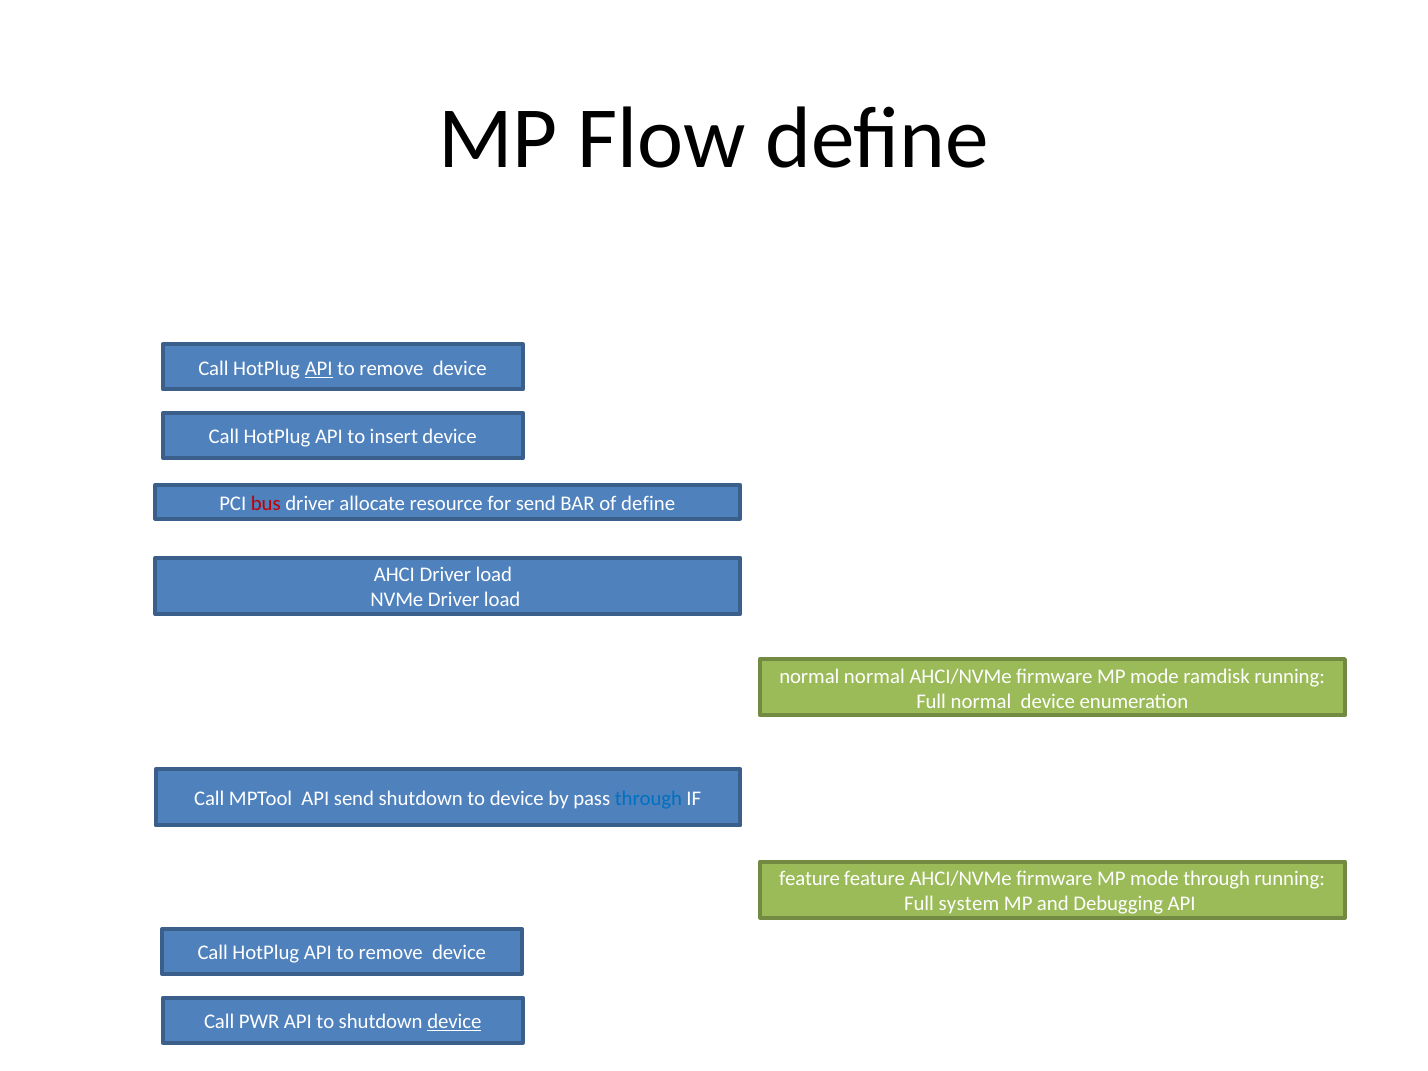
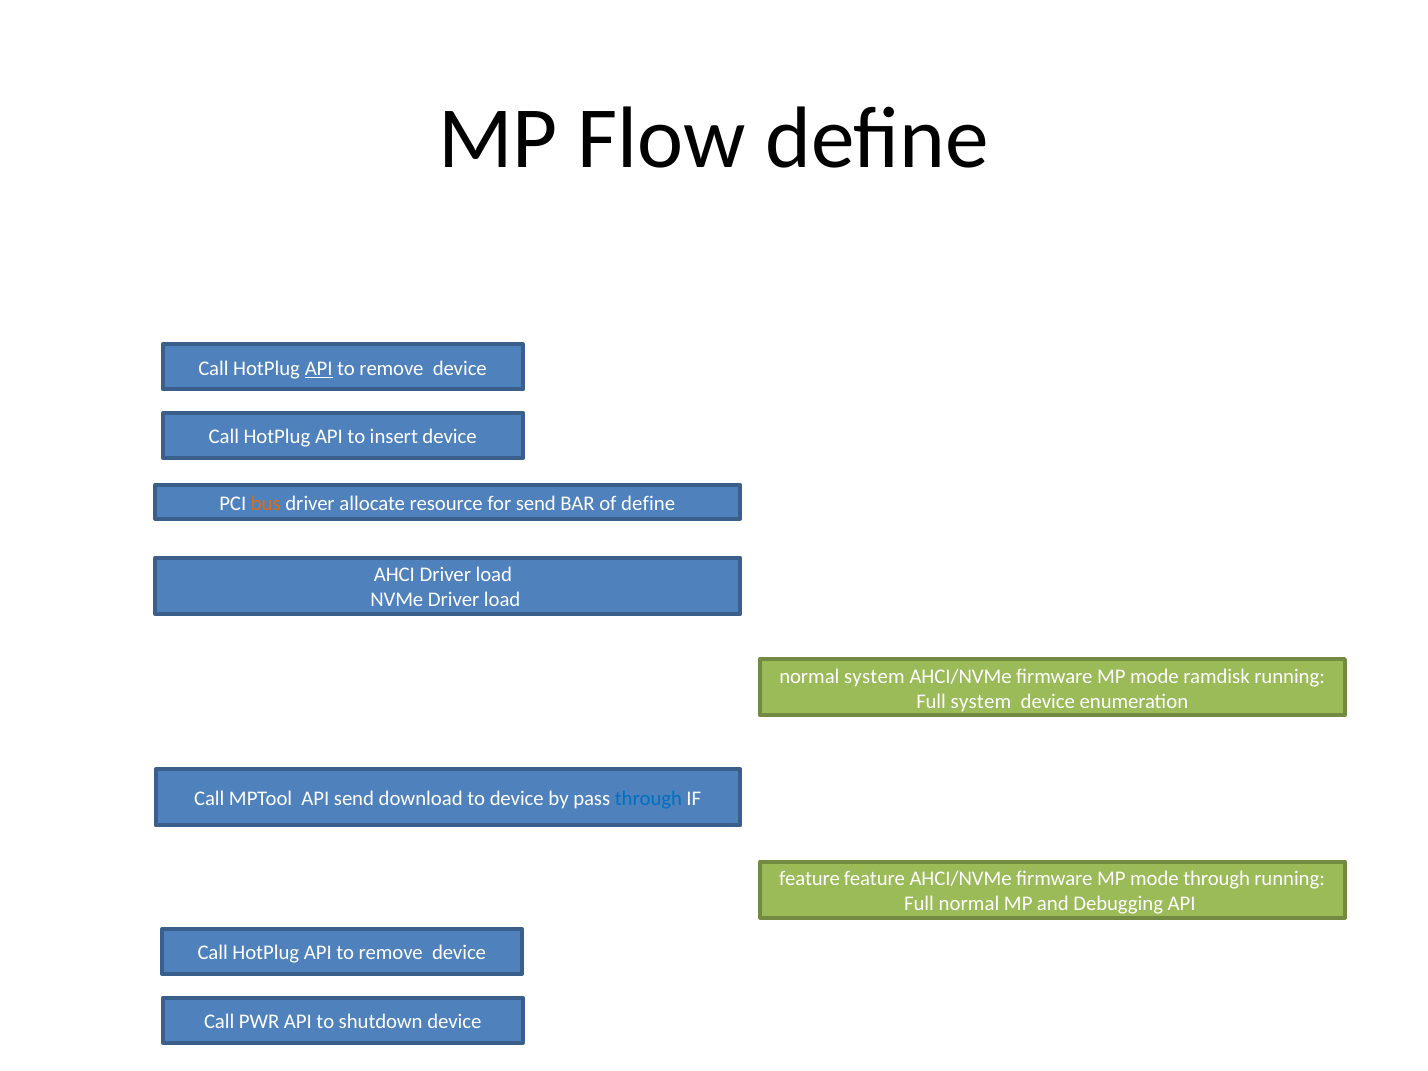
bus colour: red -> orange (266, 503)
normal normal: normal -> system (874, 676)
Full normal: normal -> system (981, 701)
send shutdown: shutdown -> download (421, 799)
Full system: system -> normal (969, 904)
device underline: present -> none (454, 1022)
